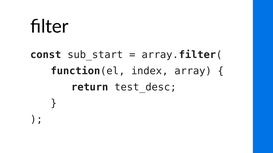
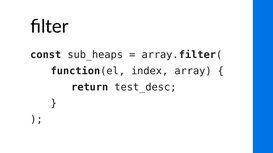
sub_start: sub_start -> sub_heaps (95, 55)
